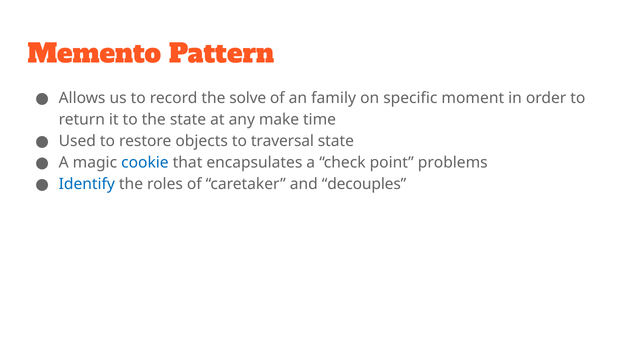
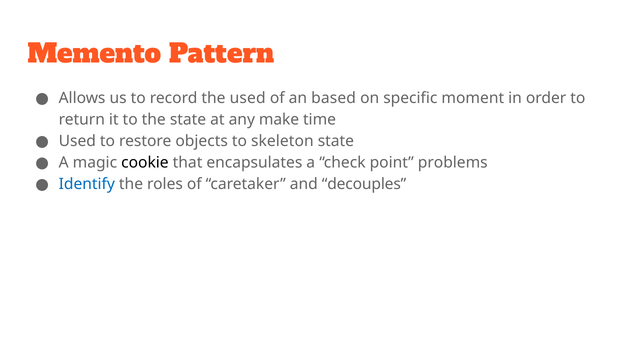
the solve: solve -> used (248, 98)
family: family -> based (334, 98)
traversal: traversal -> skeleton (282, 141)
cookie colour: blue -> black (145, 163)
